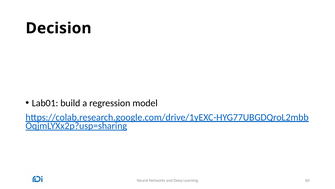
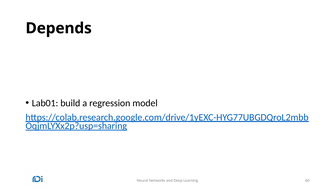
Decision: Decision -> Depends (59, 28)
